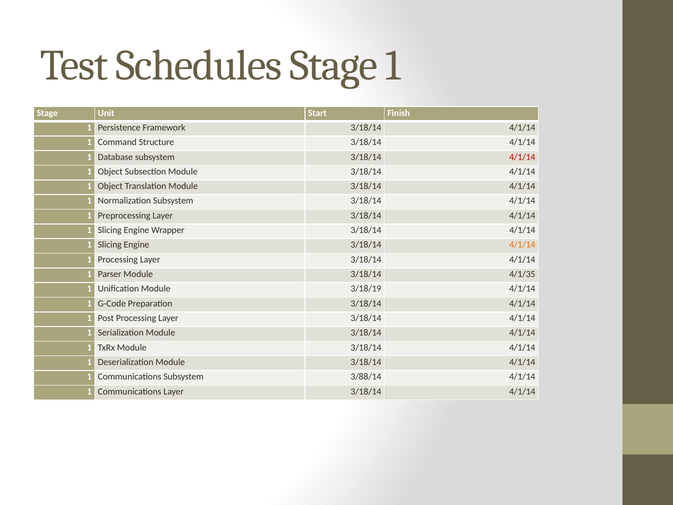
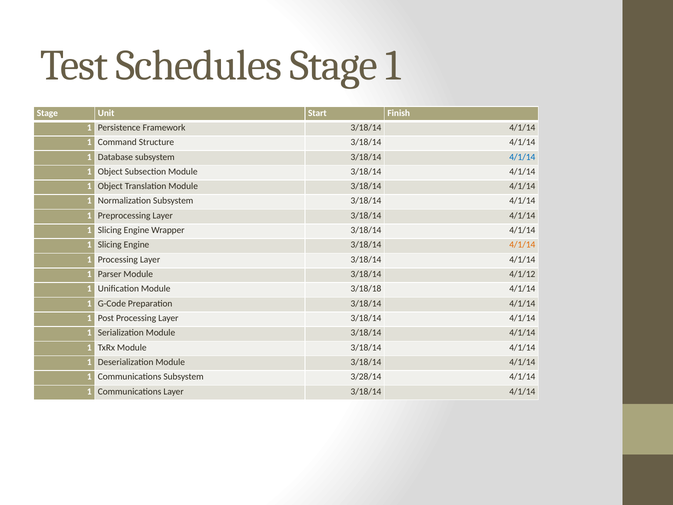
4/1/14 colour: red -> blue (522, 157)
4/1/35: 4/1/35 -> 4/1/12 (522, 274)
3/18/19: 3/18/19 -> 3/18/18 (366, 289)
3/88/14: 3/88/14 -> 3/28/14 (366, 377)
